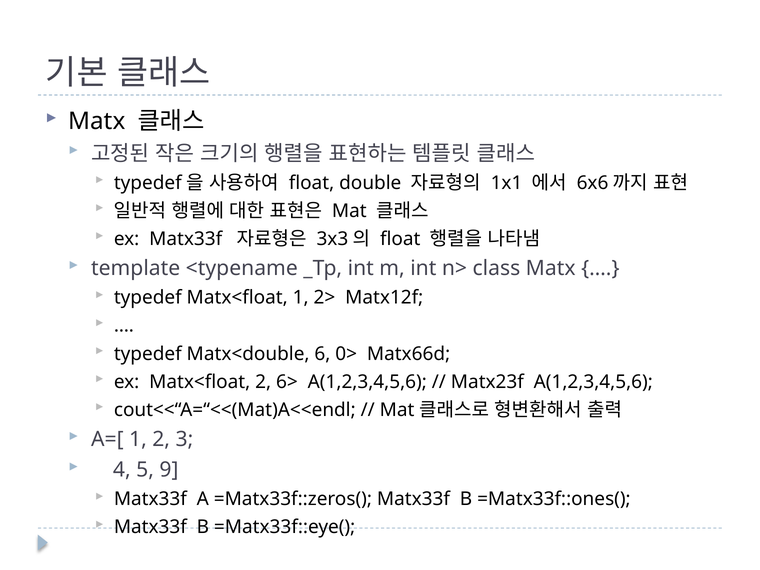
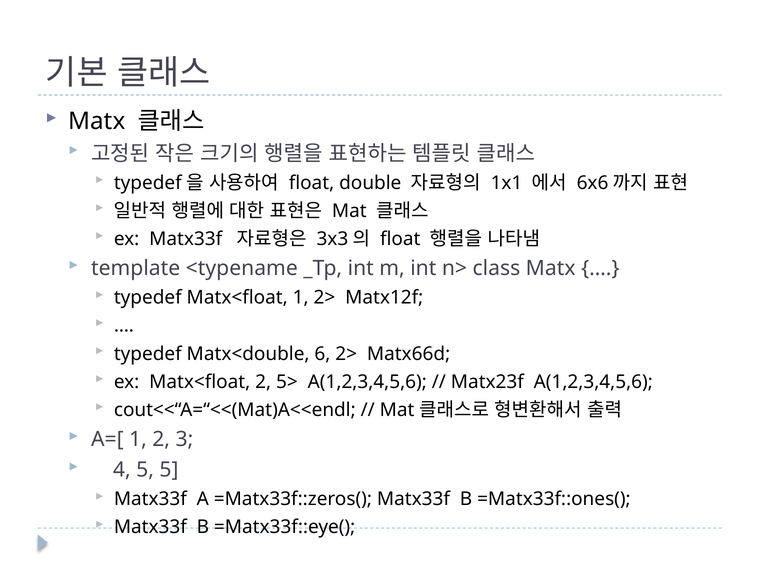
6 0>: 0> -> 2> (346, 354)
6>: 6> -> 5> (287, 382)
5 9: 9 -> 5 (169, 470)
